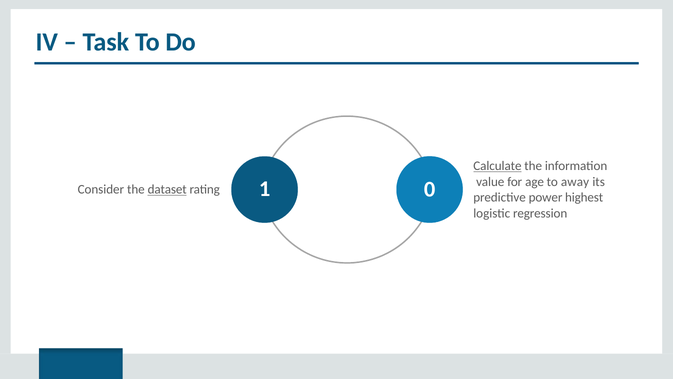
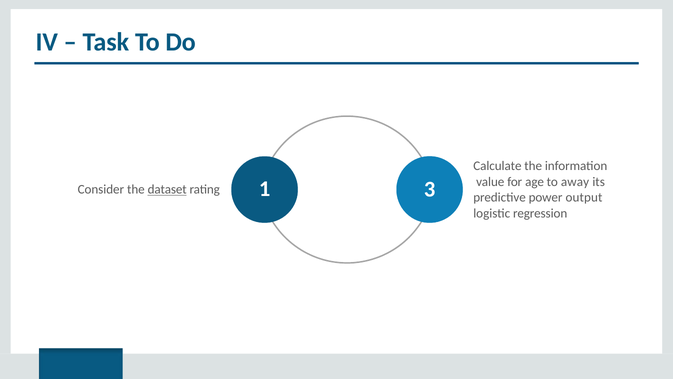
Calculate underline: present -> none (497, 166)
0: 0 -> 3 (430, 189)
highest: highest -> output (584, 197)
